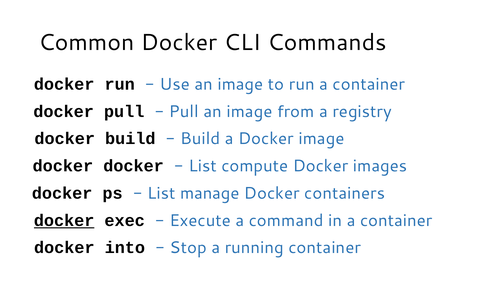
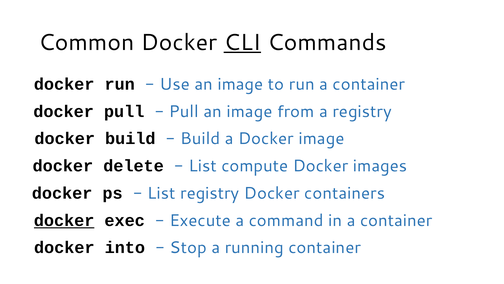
CLI underline: none -> present (242, 42)
docker docker: docker -> delete (134, 166)
List manage: manage -> registry (210, 193)
